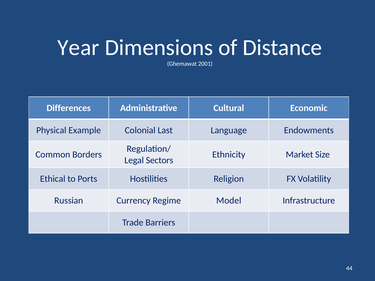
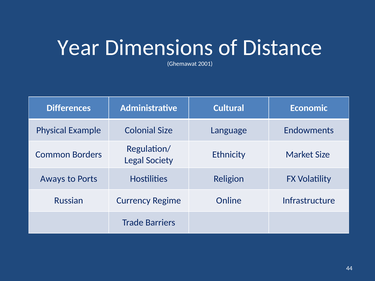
Colonial Last: Last -> Size (165, 130)
Sectors: Sectors -> Society (160, 160)
Ethical: Ethical -> Aways (53, 179)
Model: Model -> Online (229, 201)
